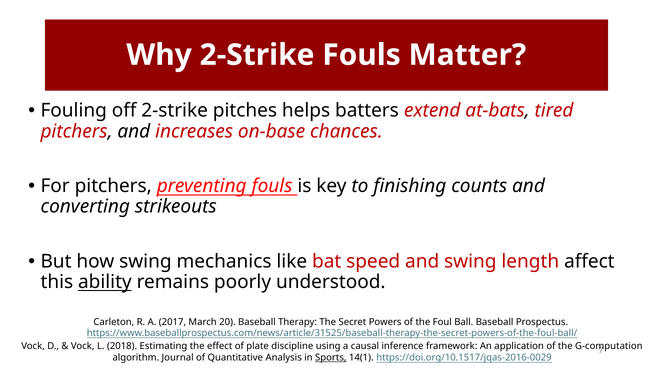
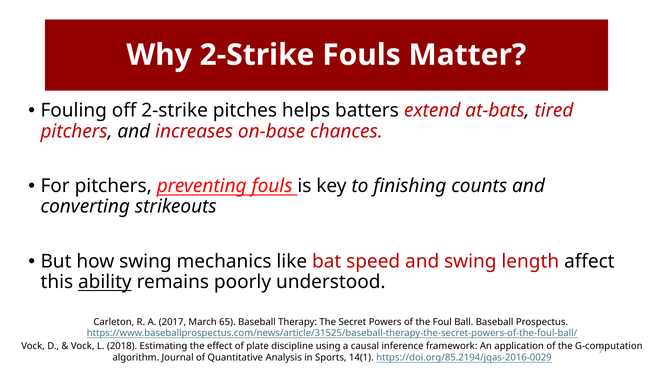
20: 20 -> 65 (227, 321)
Sports underline: present -> none (331, 357)
https://doi.org/10.1517/jqas-2016-0029: https://doi.org/10.1517/jqas-2016-0029 -> https://doi.org/85.2194/jqas-2016-0029 (464, 357)
